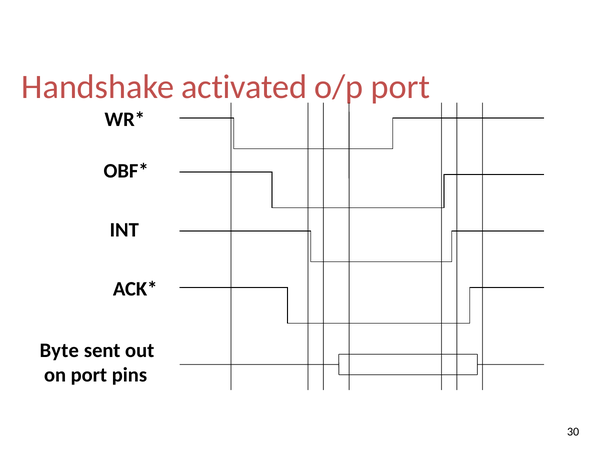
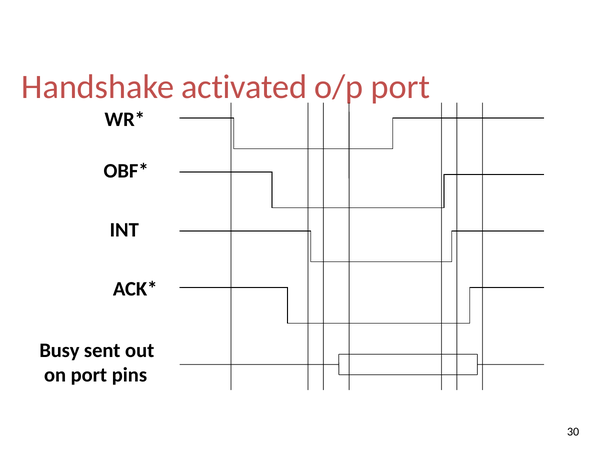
Byte: Byte -> Busy (59, 350)
